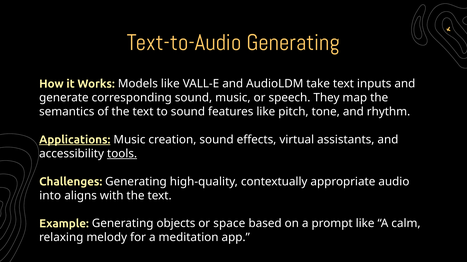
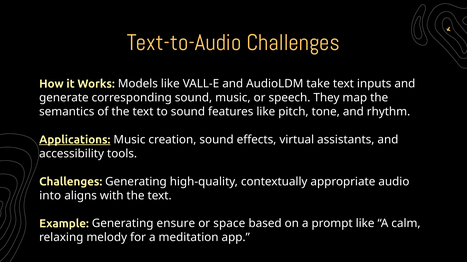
Text-to-Audio Generating: Generating -> Challenges (293, 43)
tools underline: present -> none (122, 154)
objects: objects -> ensure (176, 224)
